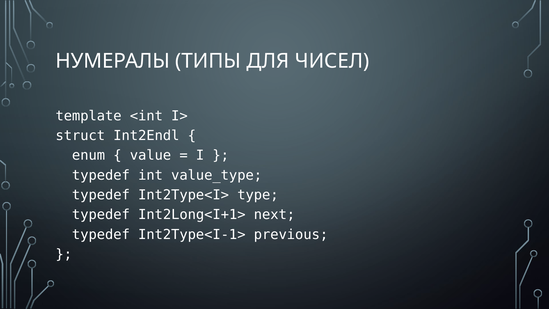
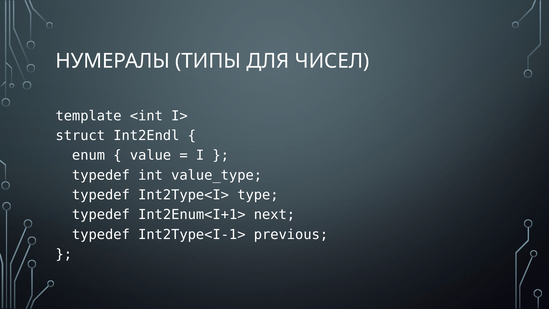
Int2Long<I+1>: Int2Long<I+1> -> Int2Enum<I+1> (192, 215)
